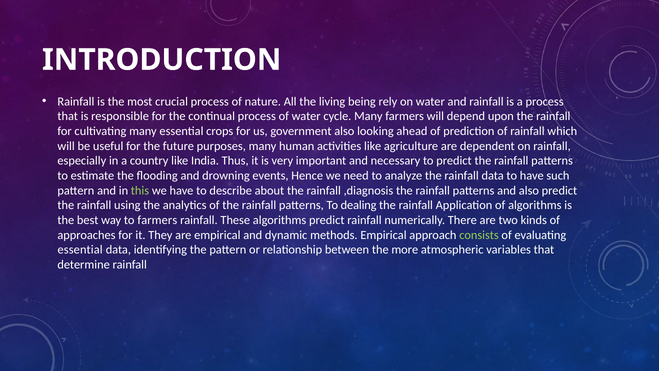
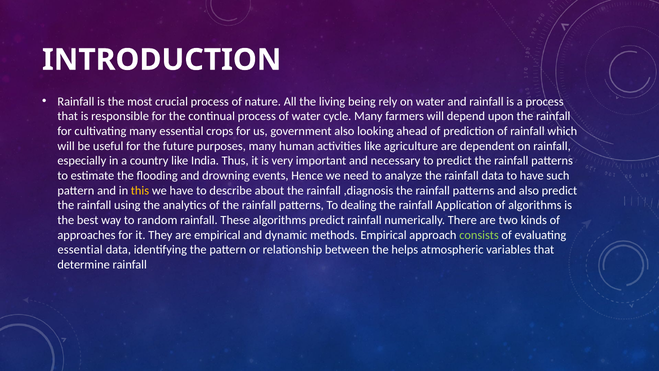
this colour: light green -> yellow (140, 190)
to farmers: farmers -> random (157, 220)
more: more -> helps (405, 250)
